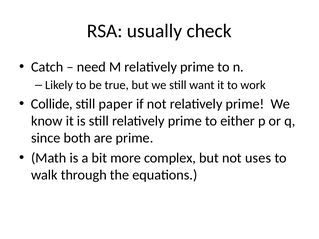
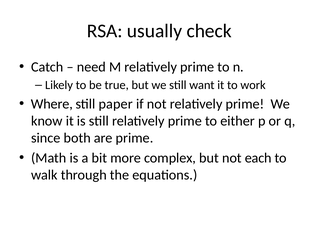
Collide: Collide -> Where (52, 104)
uses: uses -> each (258, 158)
